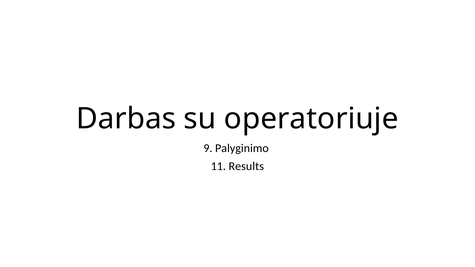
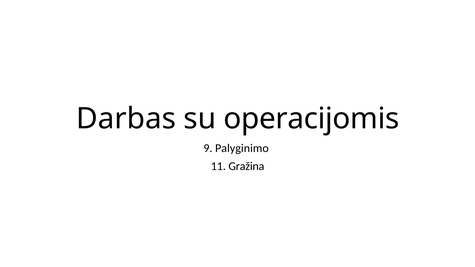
operatoriuje: operatoriuje -> operacijomis (311, 119)
Results: Results -> Gražina (246, 166)
